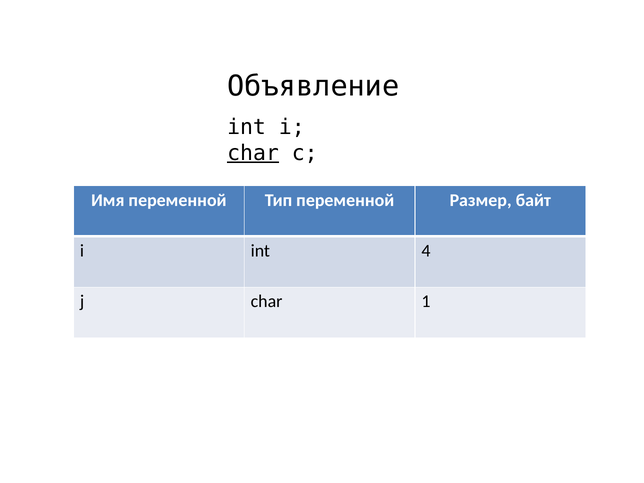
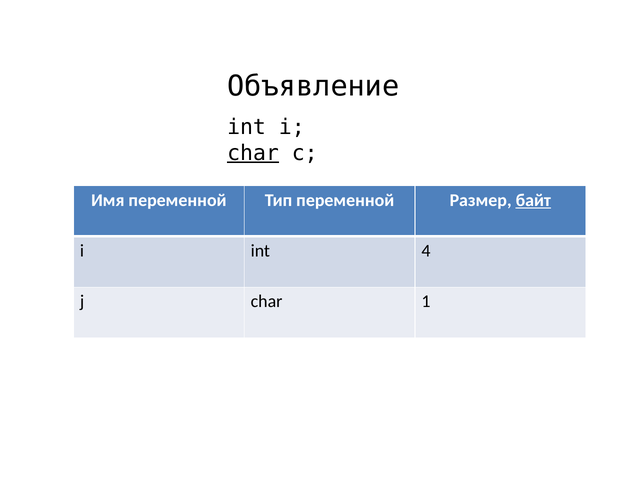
байт underline: none -> present (533, 200)
